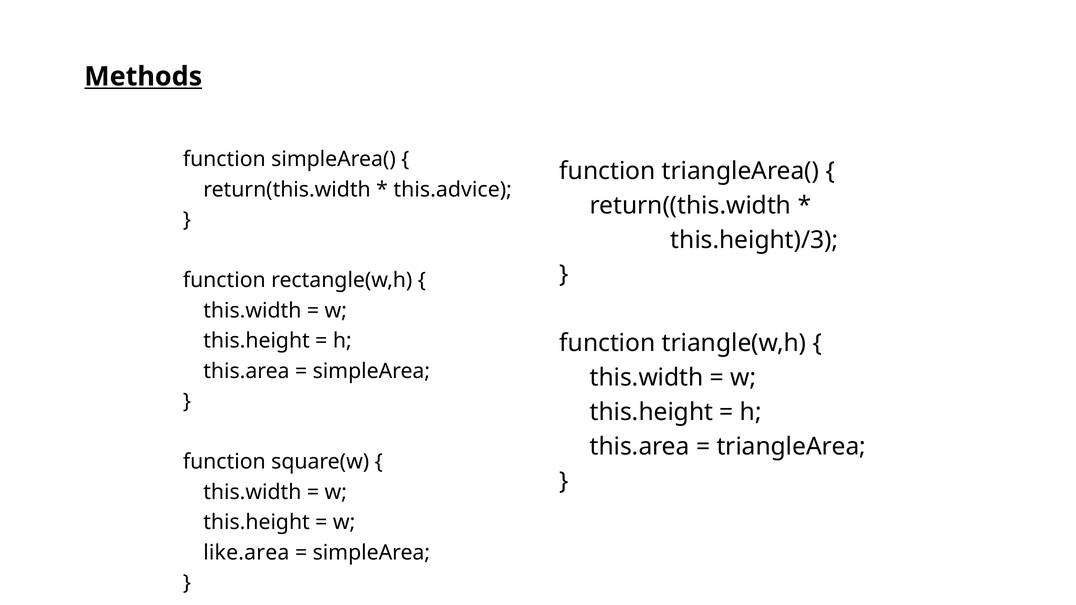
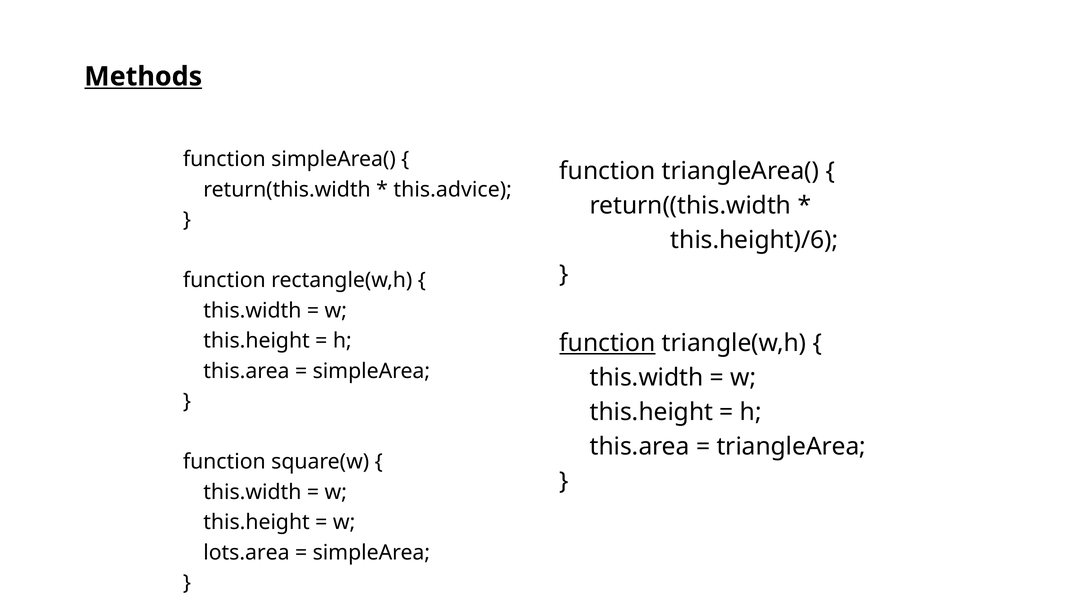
this.height)/3: this.height)/3 -> this.height)/6 (754, 240)
function underline: none -> present (607, 343)
like.area: like.area -> lots.area (246, 553)
